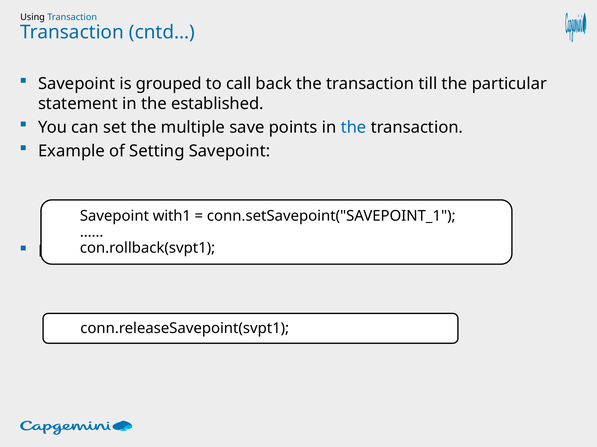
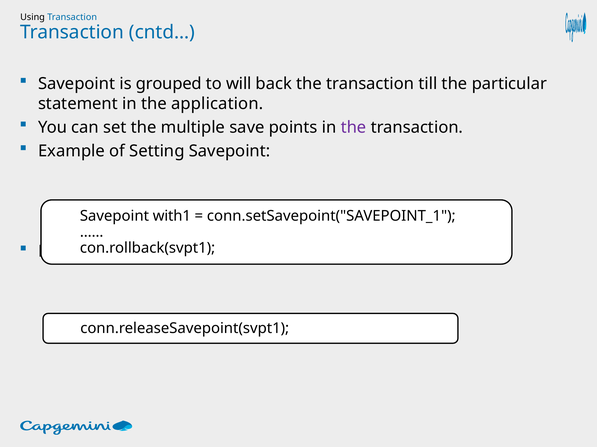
call: call -> will (239, 84)
established: established -> application (217, 104)
the colour: blue -> purple (354, 128)
